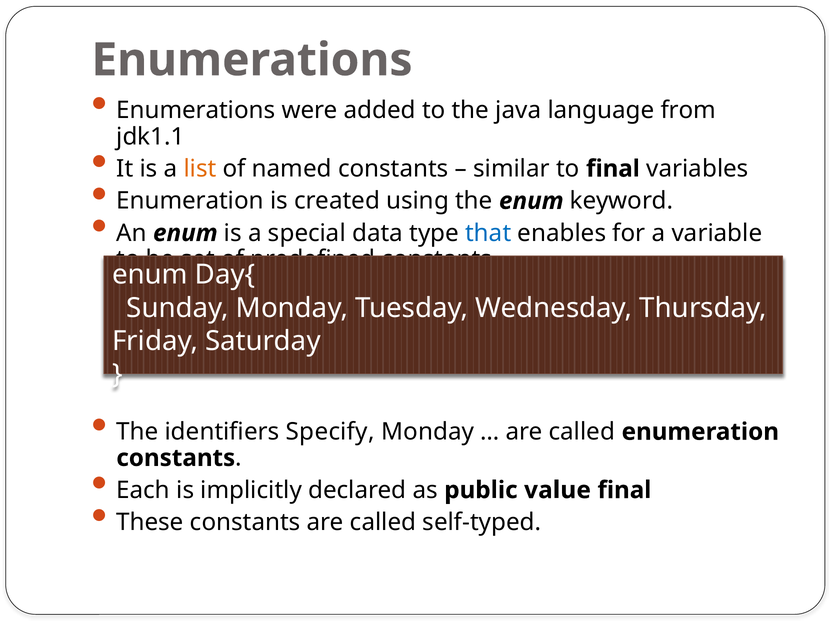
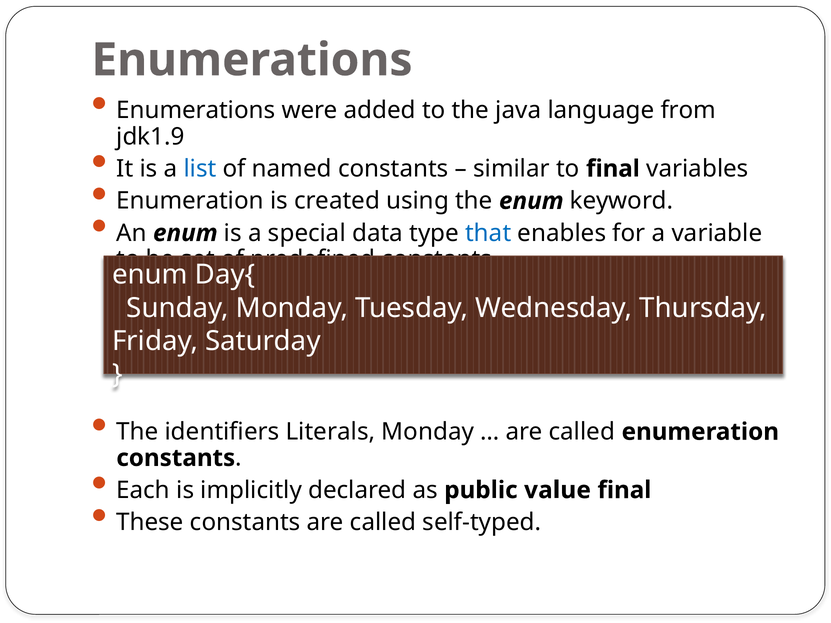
jdk1.1: jdk1.1 -> jdk1.9 (150, 137)
list colour: orange -> blue (200, 169)
Specify: Specify -> Literals (330, 432)
